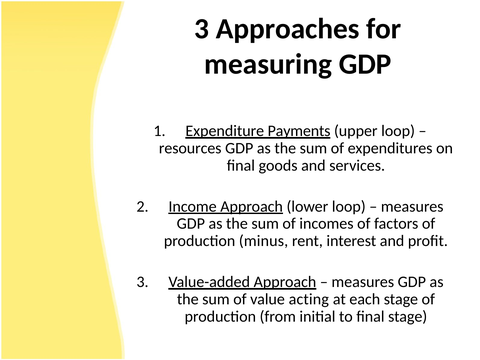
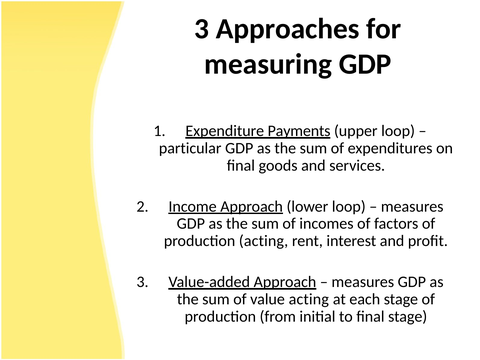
resources: resources -> particular (190, 148)
production minus: minus -> acting (264, 241)
